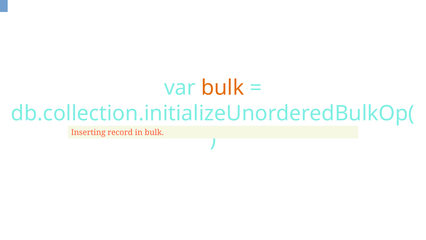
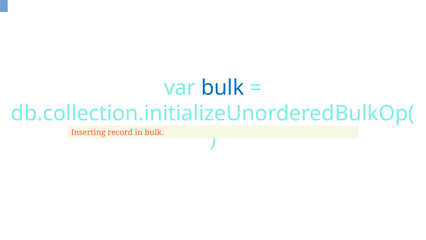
bulk colour: orange -> blue (223, 88)
